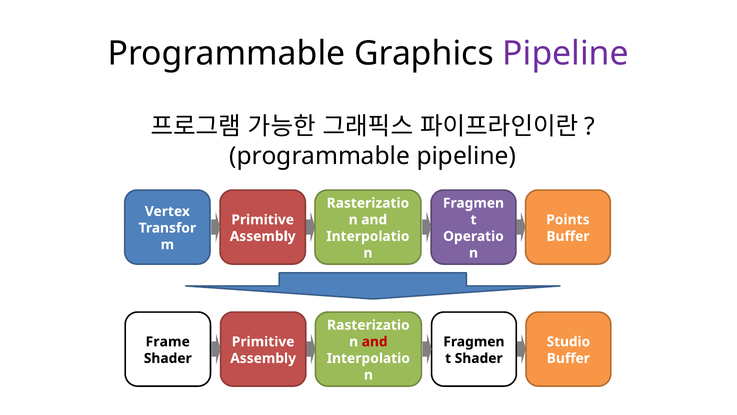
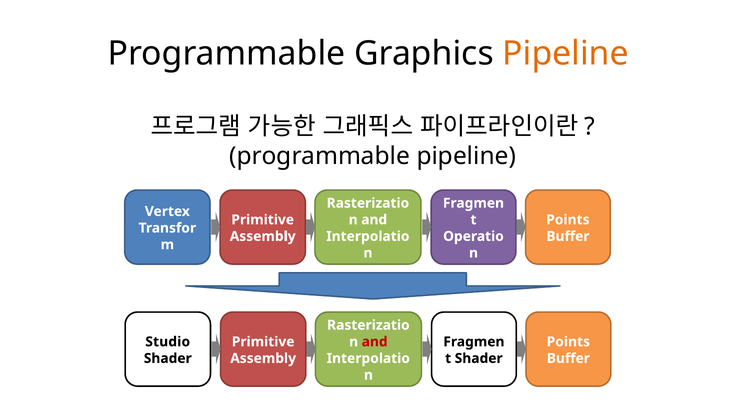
Pipeline colour: purple -> orange (566, 54)
Frame: Frame -> Studio (168, 341)
Studio: Studio -> Points (568, 341)
